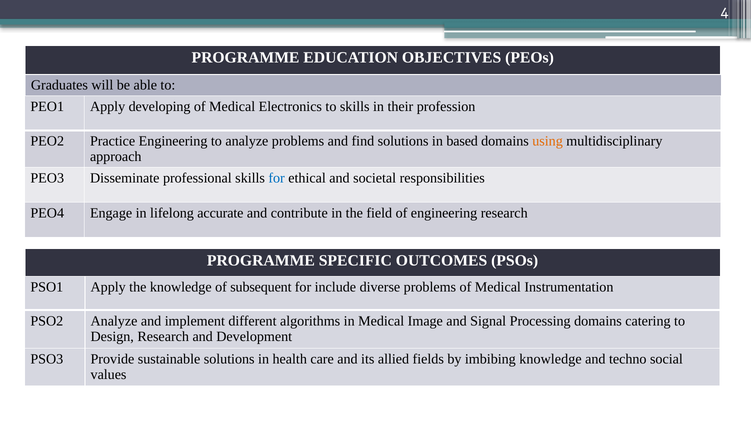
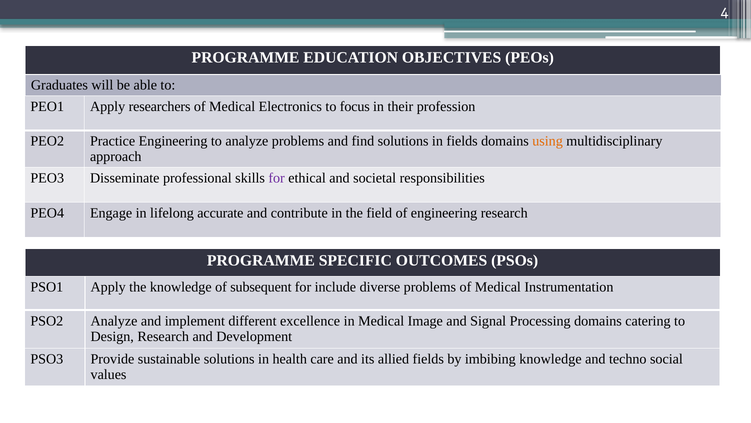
developing: developing -> researchers (160, 106)
to skills: skills -> focus (355, 106)
in based: based -> fields (462, 141)
for colour: blue -> purple (277, 178)
algorithms: algorithms -> excellence (310, 321)
